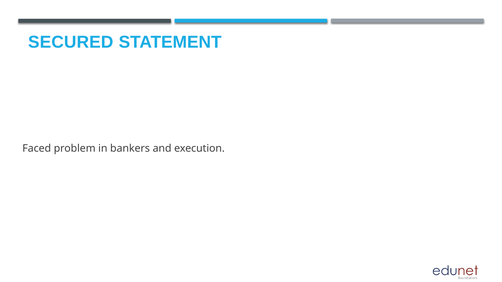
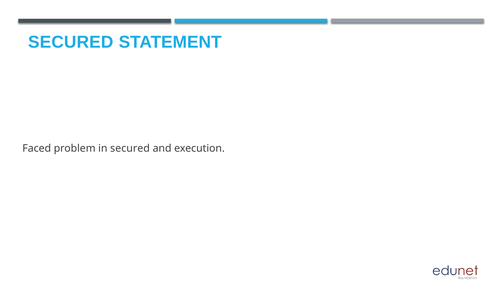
in bankers: bankers -> secured (130, 149)
